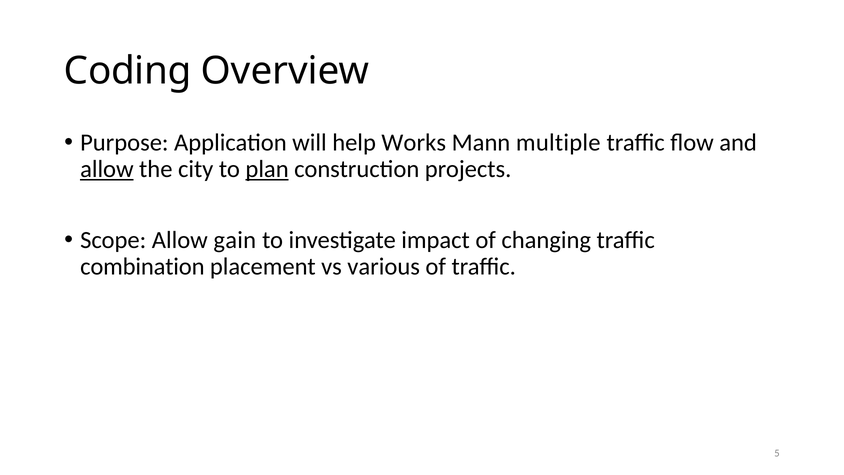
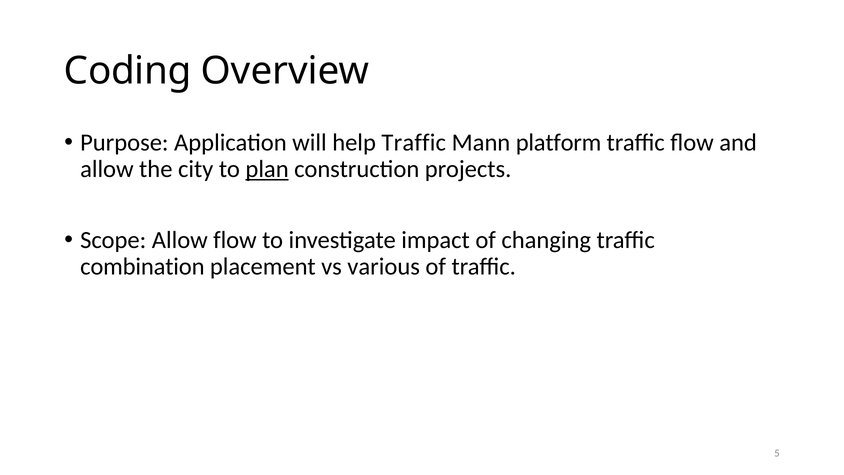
help Works: Works -> Traffic (414, 143)
multiple: multiple -> platform (559, 143)
allow underline: present -> none (107, 169)
Allow gain: gain -> flow (235, 240)
